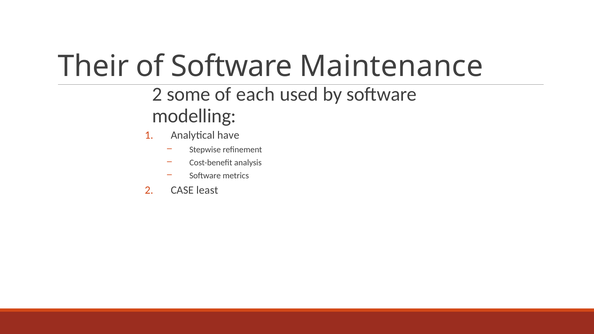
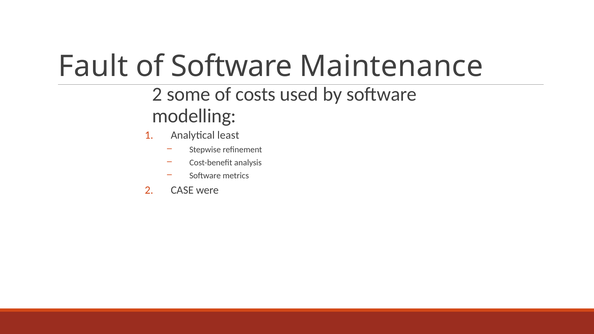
Their: Their -> Fault (93, 67)
each: each -> costs (256, 94)
have: have -> least (228, 135)
least: least -> were (207, 190)
